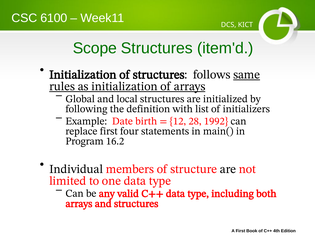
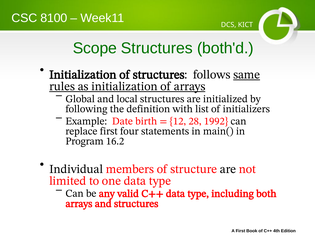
6100: 6100 -> 8100 (54, 18)
item'd: item'd -> both'd (225, 48)
